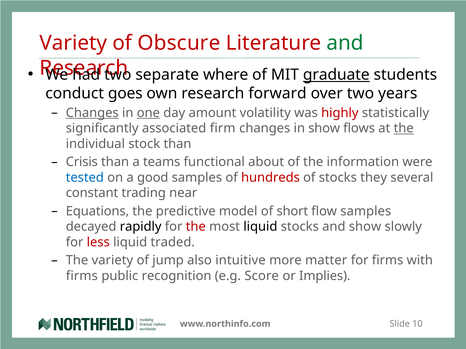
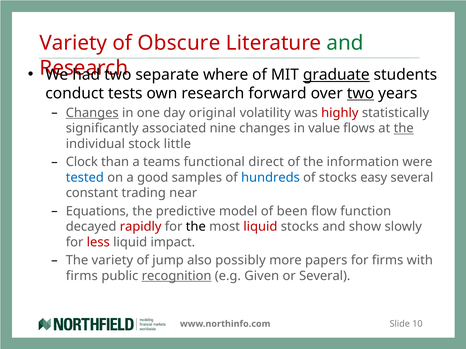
goes: goes -> tests (125, 93)
two underline: none -> present (360, 93)
one underline: present -> none (148, 113)
amount: amount -> original (212, 113)
firm: firm -> nine (223, 129)
in show: show -> value (324, 129)
stock than: than -> little (177, 144)
Crisis: Crisis -> Clock (82, 162)
about: about -> direct (266, 162)
hundreds colour: red -> blue (270, 178)
they: they -> easy (374, 178)
short: short -> been (292, 211)
flow samples: samples -> function (366, 211)
rapidly colour: black -> red (141, 227)
the colour: red -> black (196, 227)
liquid colour: black -> red (260, 227)
traded: traded -> impact (173, 242)
intuitive: intuitive -> possibly (241, 261)
matter: matter -> papers (326, 261)
recognition underline: none -> present (177, 276)
Score: Score -> Given (262, 276)
or Implies: Implies -> Several (325, 276)
